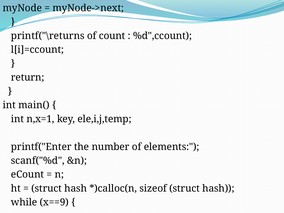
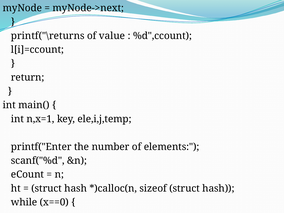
count: count -> value (112, 36)
x==9: x==9 -> x==0 (54, 202)
